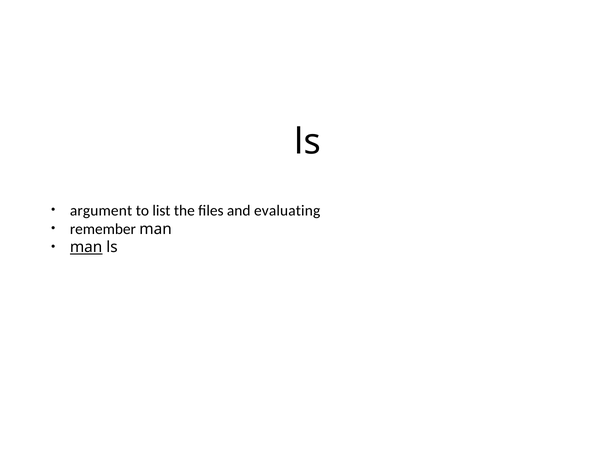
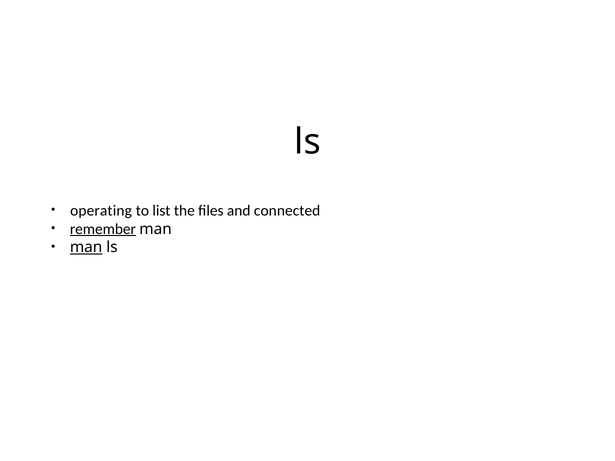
argument: argument -> operating (101, 211)
evaluating: evaluating -> connected (287, 211)
remember underline: none -> present (103, 229)
